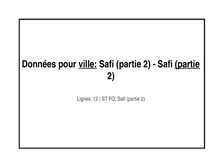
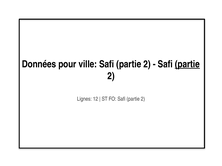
ville underline: present -> none (88, 64)
